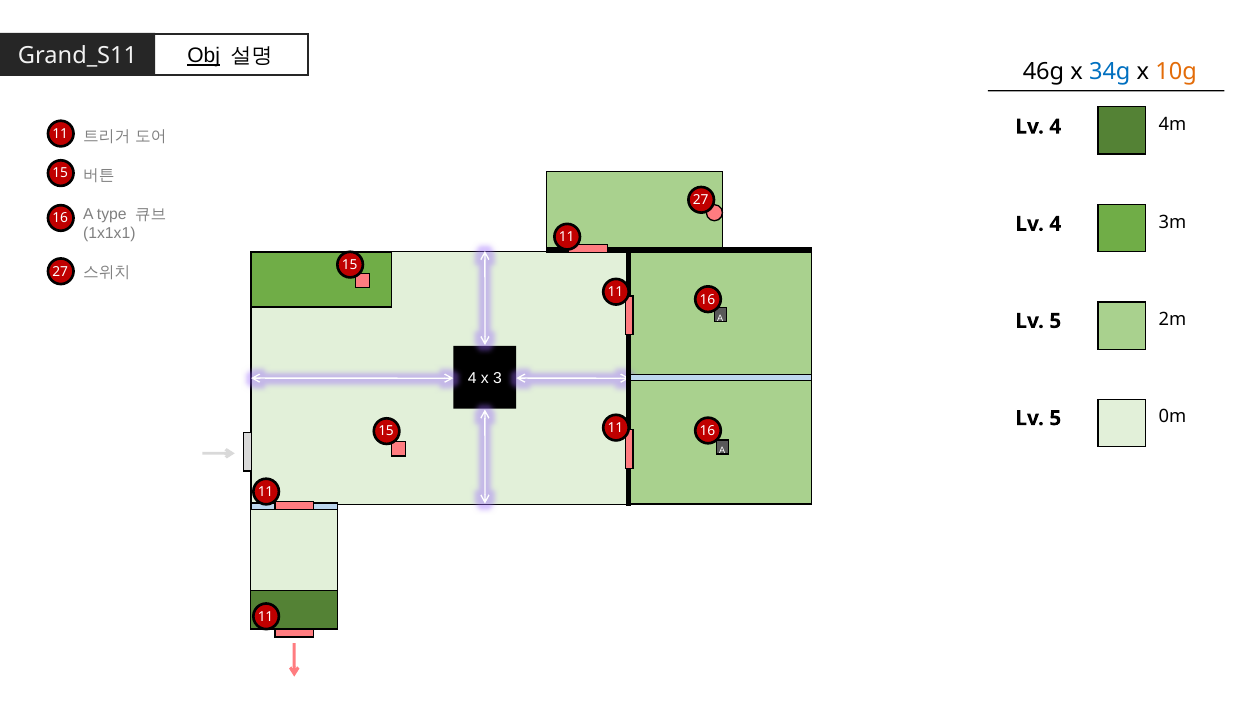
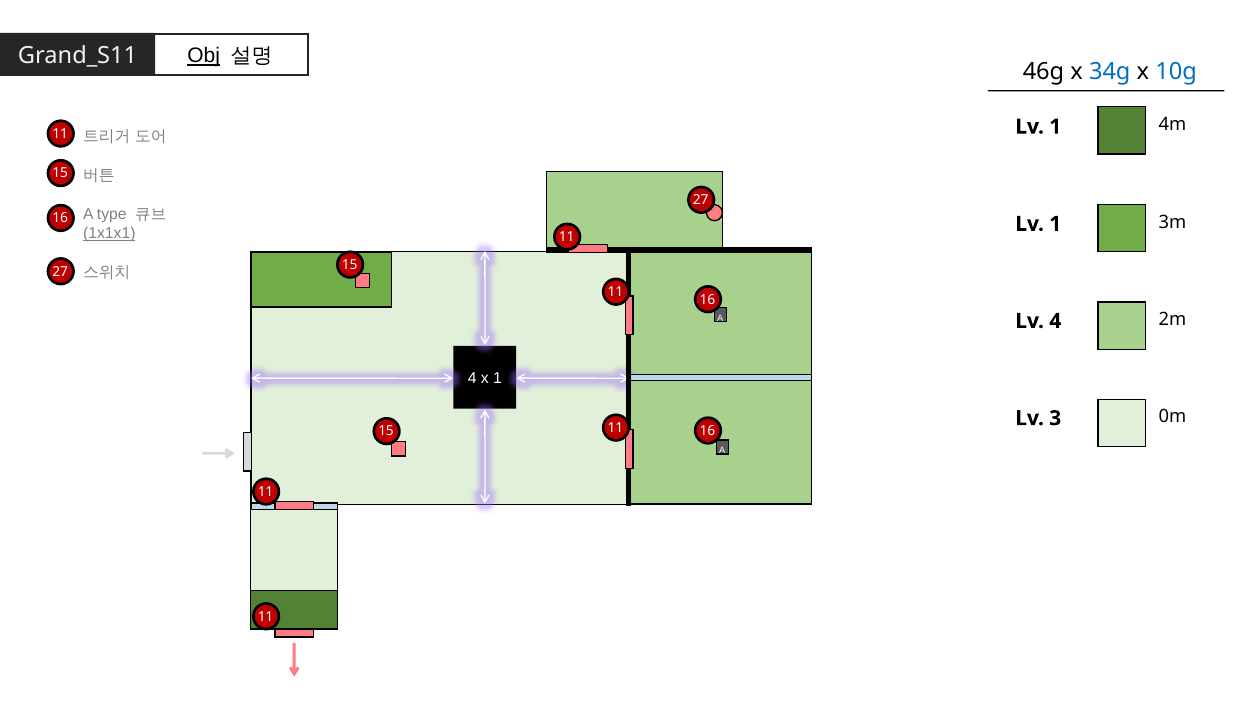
10g colour: orange -> blue (1176, 71)
4: 4 -> 1 (1055, 127)
4: 4 -> 1 (1055, 224)
1x1x1 underline: none -> present (109, 234)
5: 5 -> 4 (1055, 321)
x 3: 3 -> 1 (497, 378)
5: 5 -> 3 (1055, 418)
